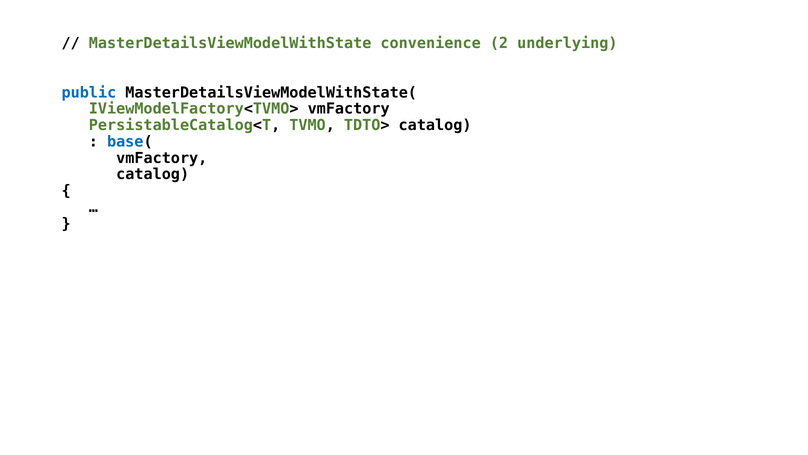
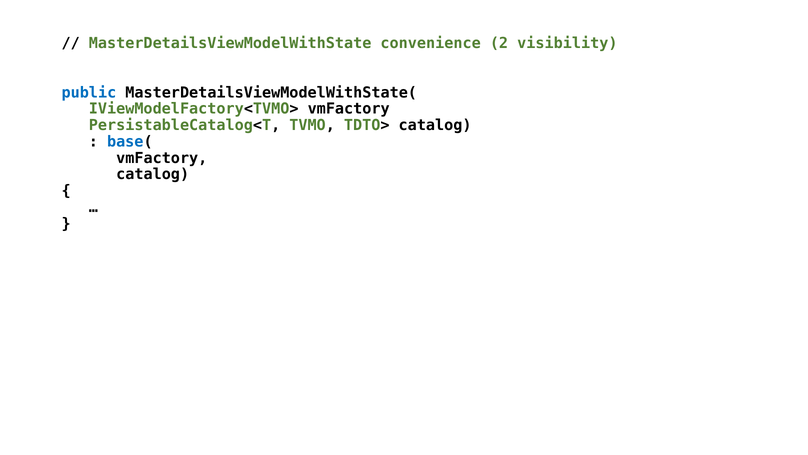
underlying: underlying -> visibility (567, 43)
